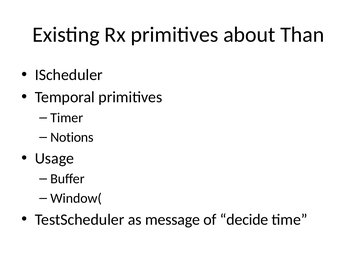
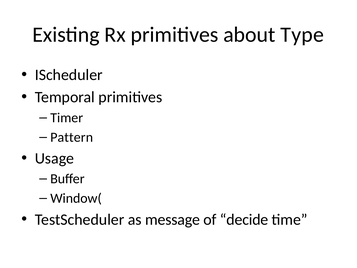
Than: Than -> Type (302, 35)
Notions: Notions -> Pattern (72, 137)
